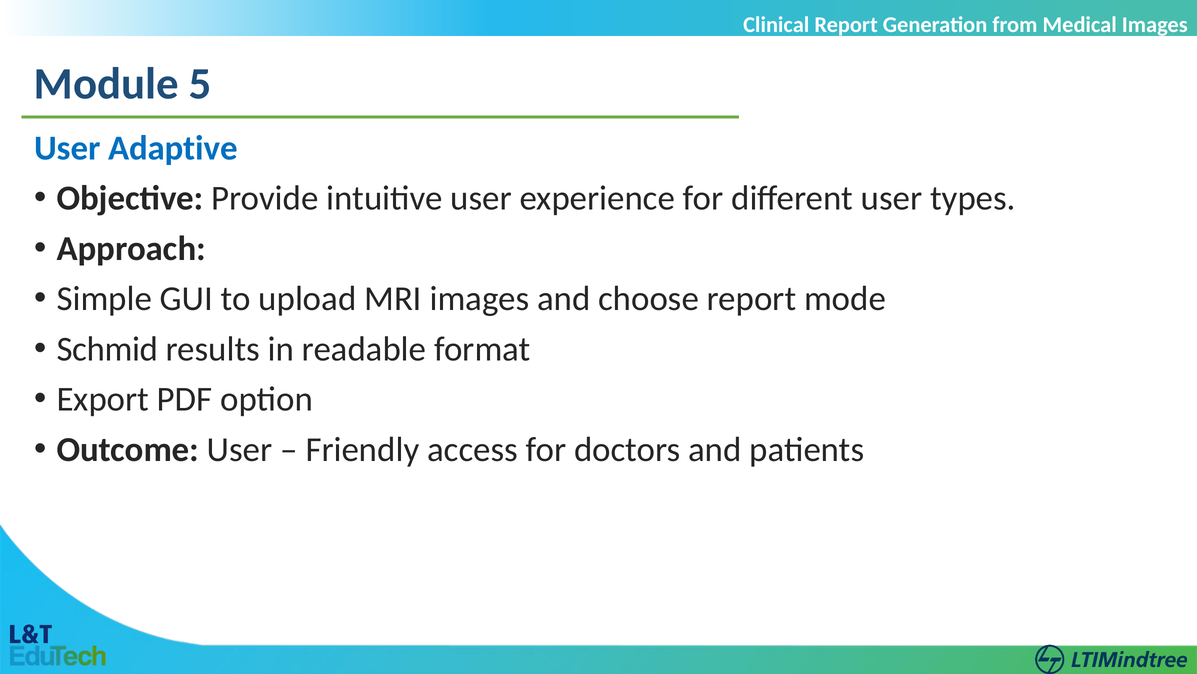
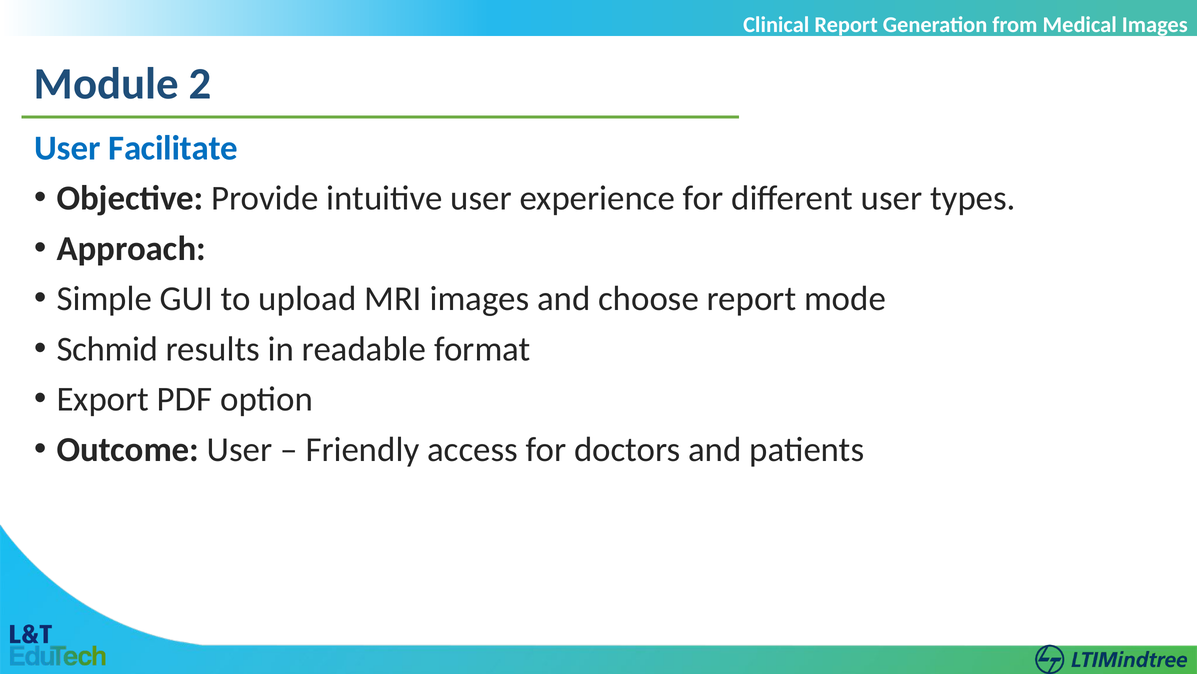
5: 5 -> 2 (200, 84)
Adaptive: Adaptive -> Facilitate (173, 148)
